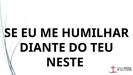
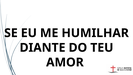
NESTE: NESTE -> AMOR (65, 62)
